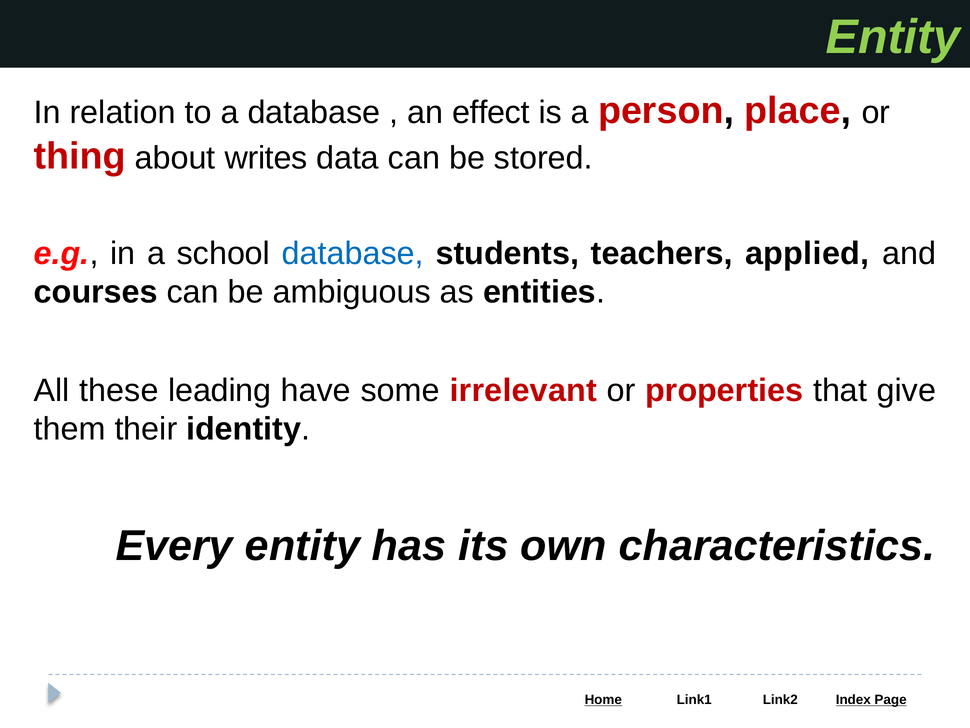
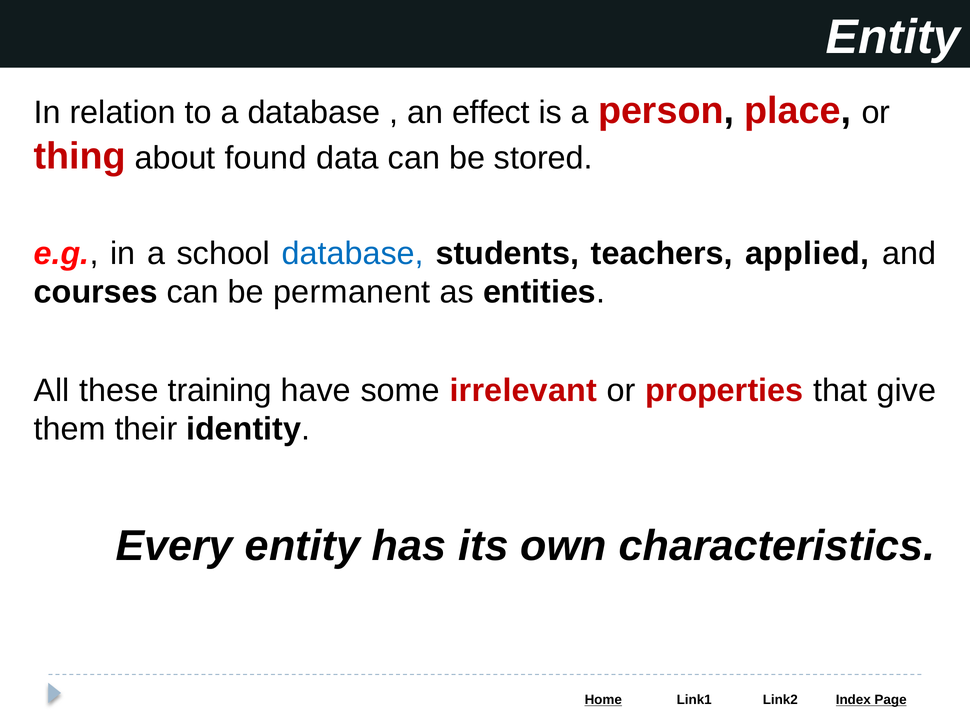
Entity colour: light green -> white (893, 37)
writes: writes -> found (266, 158)
ambiguous: ambiguous -> permanent (352, 292)
leading: leading -> training (220, 390)
